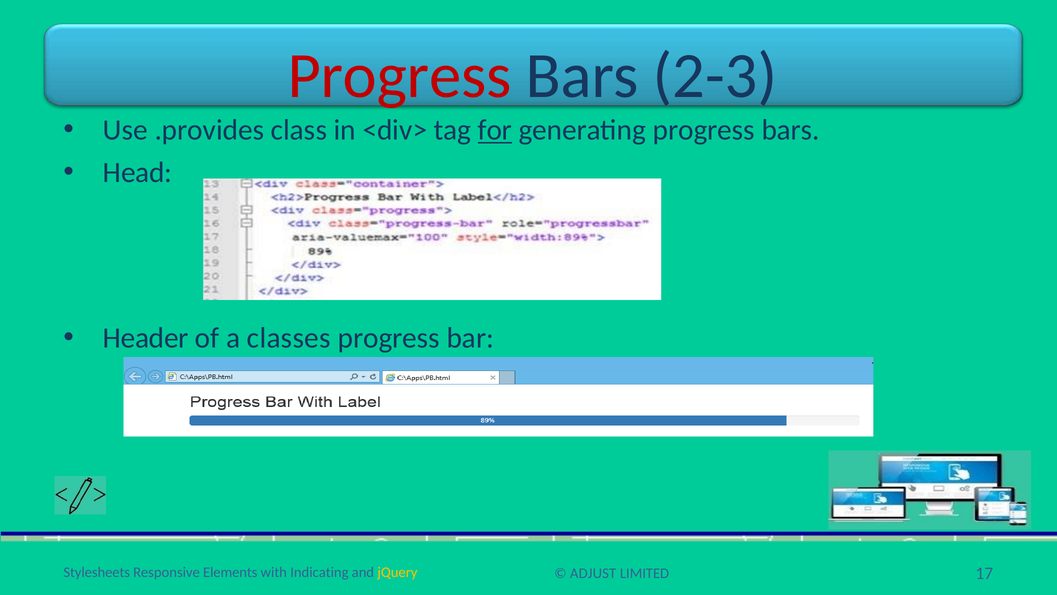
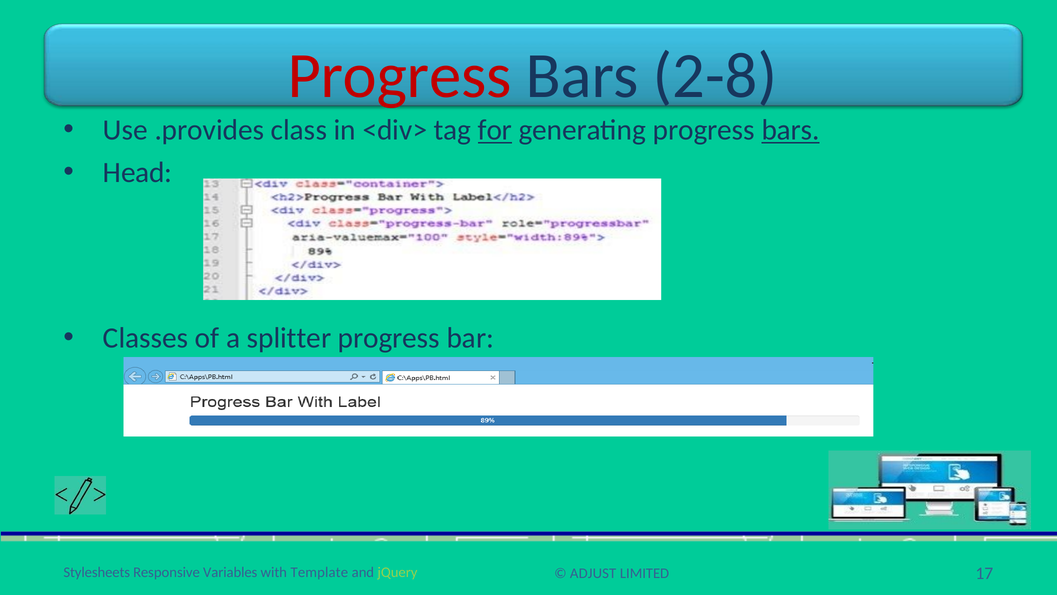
2-3: 2-3 -> 2-8 (715, 76)
bars underline: none -> present (791, 130)
Header: Header -> Classes (146, 338)
classes: classes -> splitter (289, 338)
Elements: Elements -> Variables (230, 572)
Indicating: Indicating -> Template (319, 572)
jQuery colour: yellow -> light green (397, 572)
